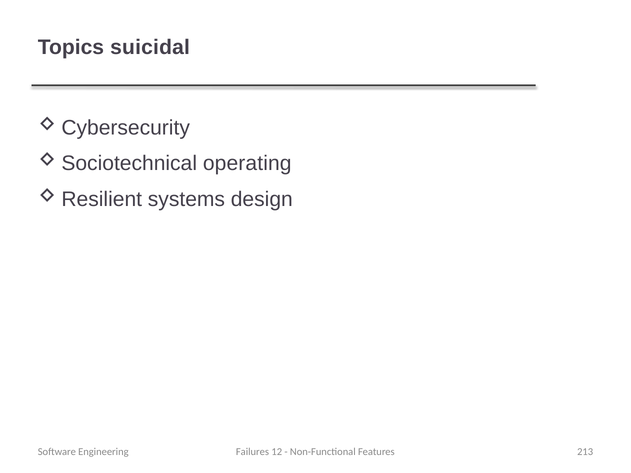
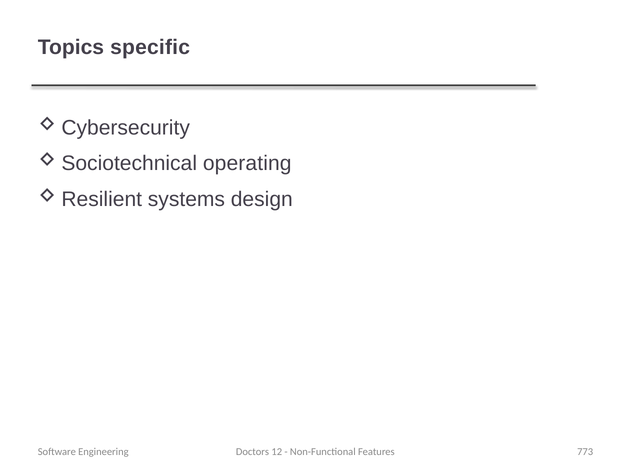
suicidal: suicidal -> specific (150, 47)
Failures: Failures -> Doctors (253, 452)
213: 213 -> 773 (585, 452)
